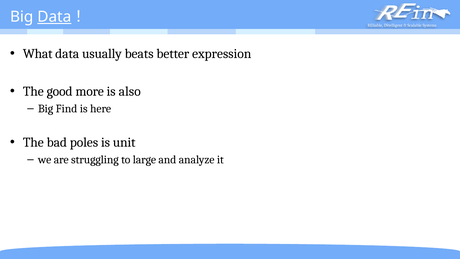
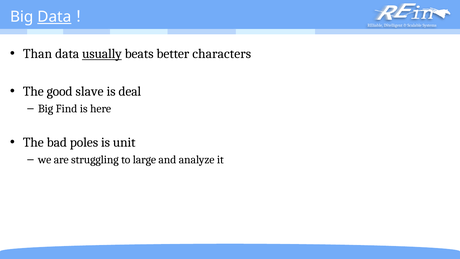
What: What -> Than (38, 54)
usually underline: none -> present (102, 54)
expression: expression -> characters (222, 54)
more: more -> slave (90, 91)
also: also -> deal (130, 91)
